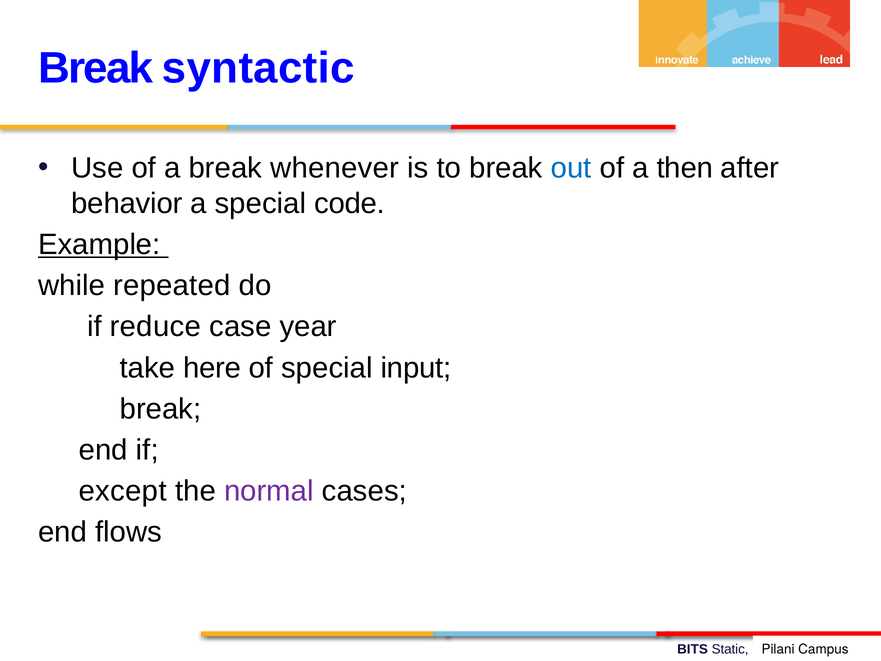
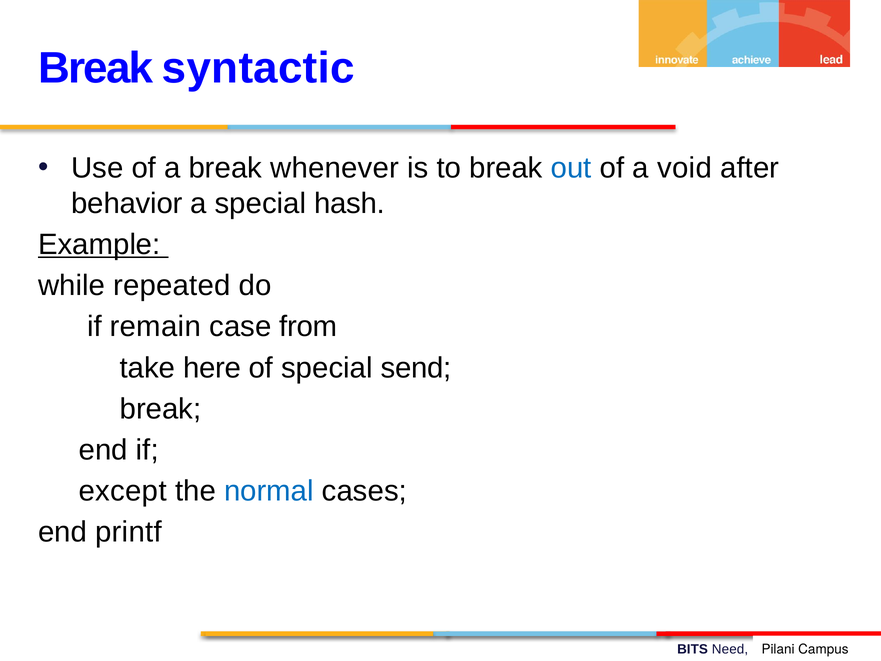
then: then -> void (684, 168)
code: code -> hash (350, 203)
reduce: reduce -> remain (155, 327)
year: year -> from (308, 327)
input: input -> send (416, 368)
normal colour: purple -> blue (269, 491)
flows: flows -> printf (129, 532)
Static: Static -> Need (730, 649)
